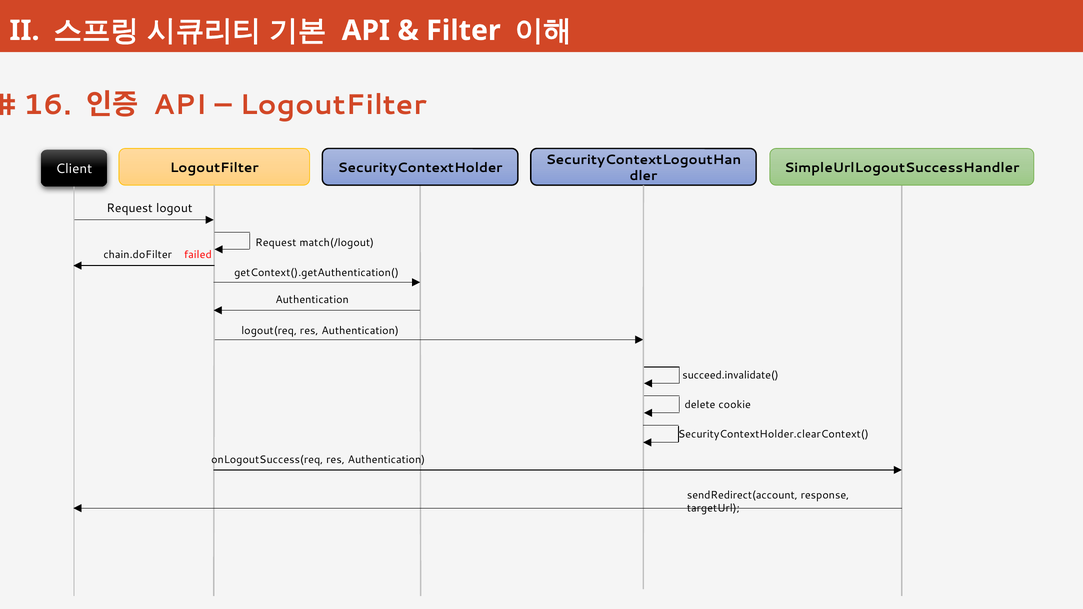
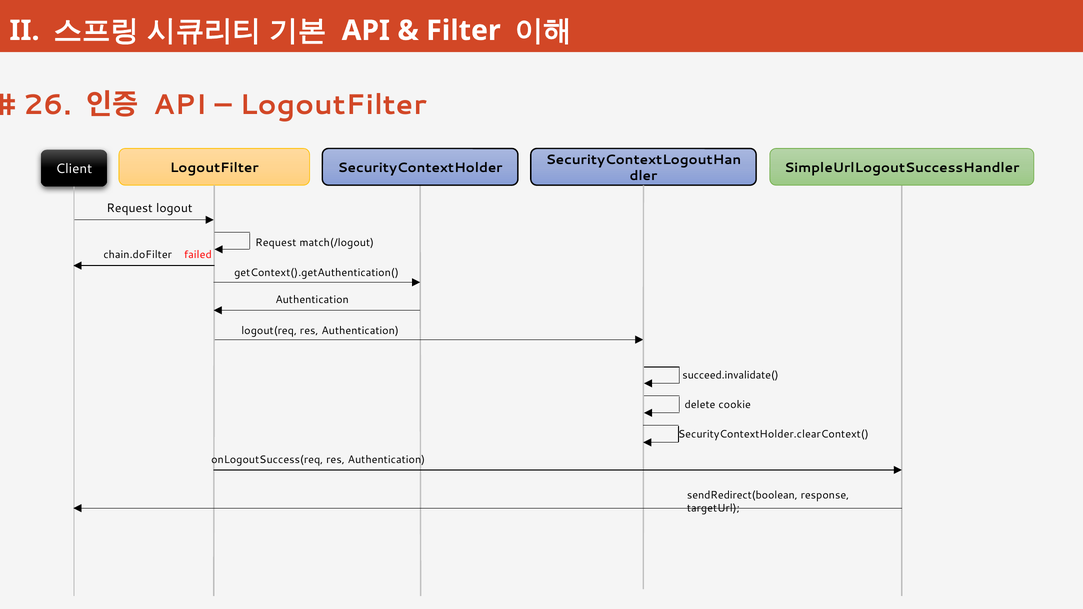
16: 16 -> 26 (47, 105)
sendRedirect(account: sendRedirect(account -> sendRedirect(boolean (742, 495)
